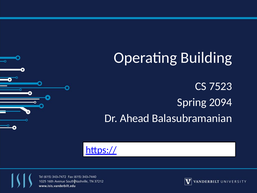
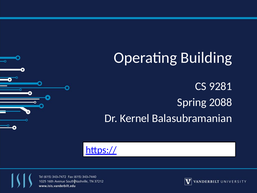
7523: 7523 -> 9281 (221, 86)
2094: 2094 -> 2088 (221, 102)
Ahead: Ahead -> Kernel (135, 118)
